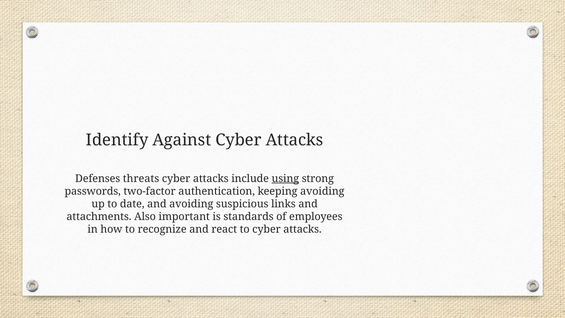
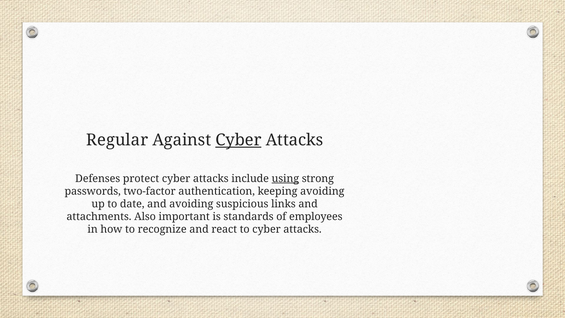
Identify: Identify -> Regular (117, 140)
Cyber underline: none -> present (238, 140)
threats: threats -> protect (141, 178)
